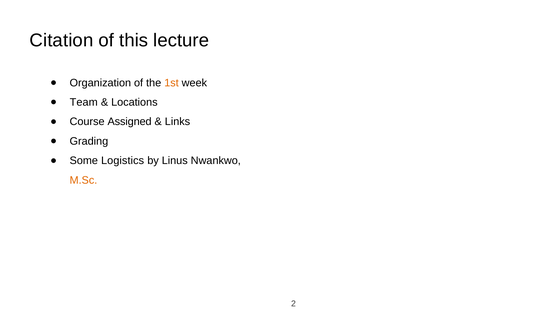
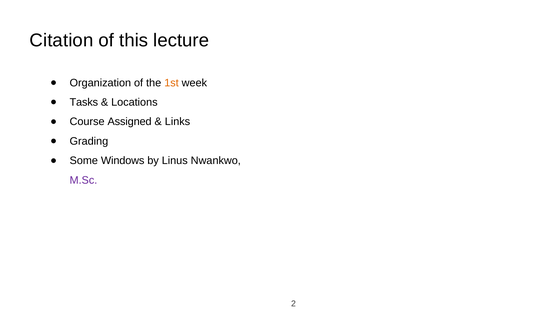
Team: Team -> Tasks (84, 102)
Logistics: Logistics -> Windows (123, 161)
M.Sc colour: orange -> purple (83, 180)
